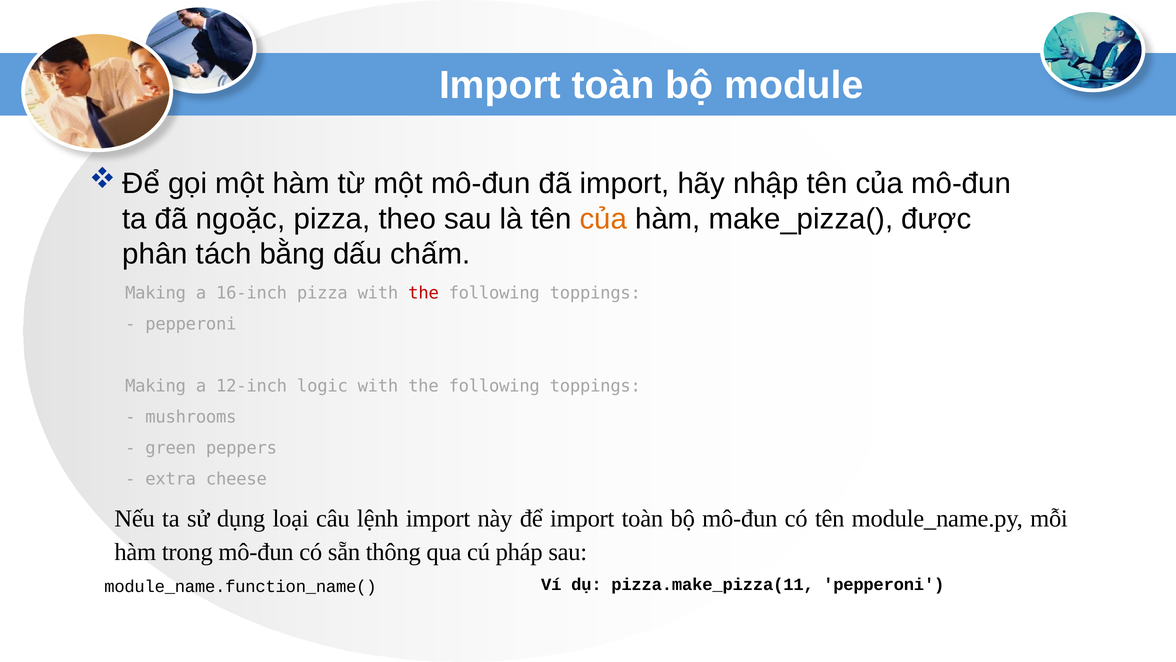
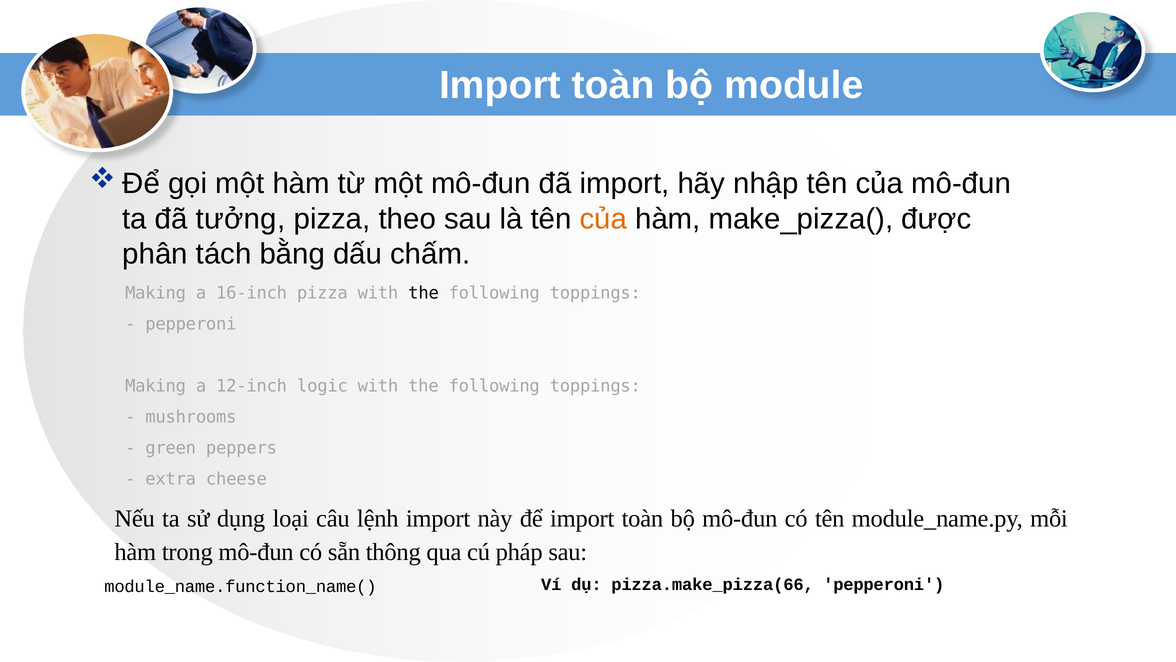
ngoặc: ngoặc -> tưởng (241, 219)
the colour: red -> black (424, 293)
pizza.make_pizza(11: pizza.make_pizza(11 -> pizza.make_pizza(66 (713, 584)
